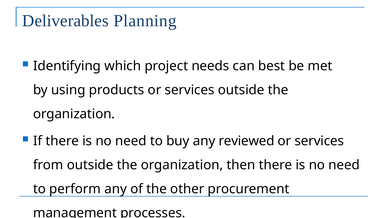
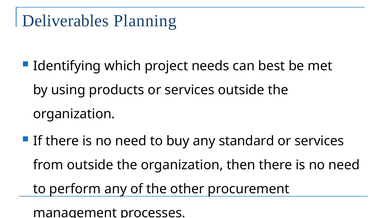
reviewed: reviewed -> standard (247, 141)
